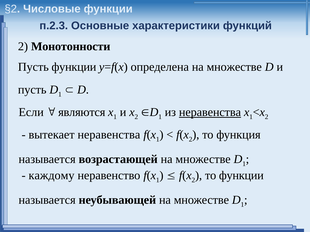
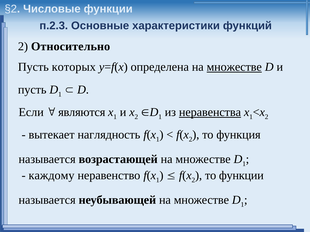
Монотонности: Монотонности -> Относительно (71, 47)
Пусть функции: функции -> которых (74, 67)
множестве underline: none -> present (234, 67)
вытекает неравенства: неравенства -> наглядность (109, 135)
